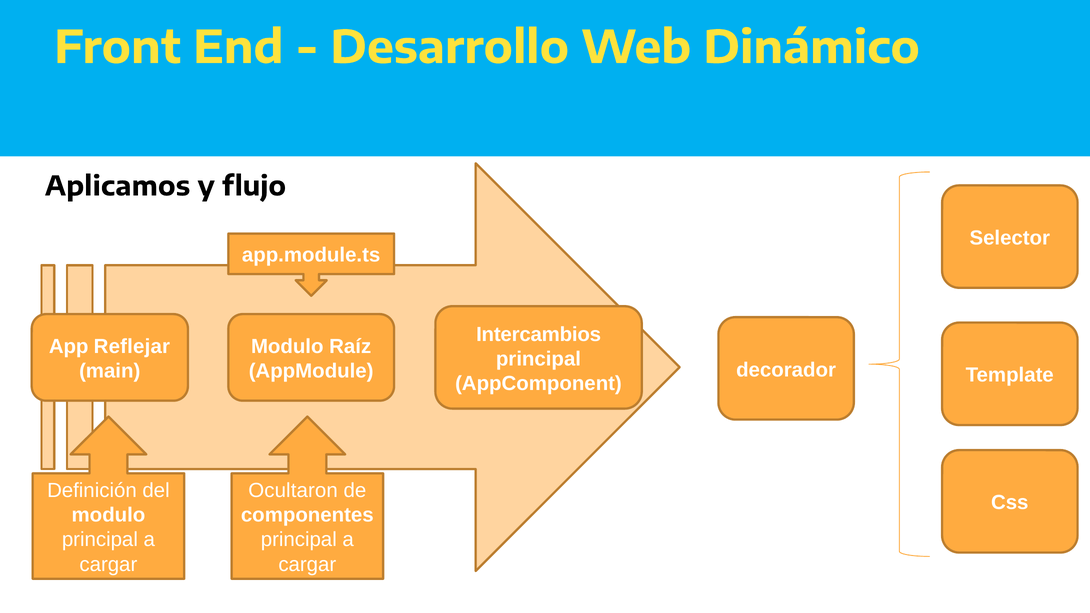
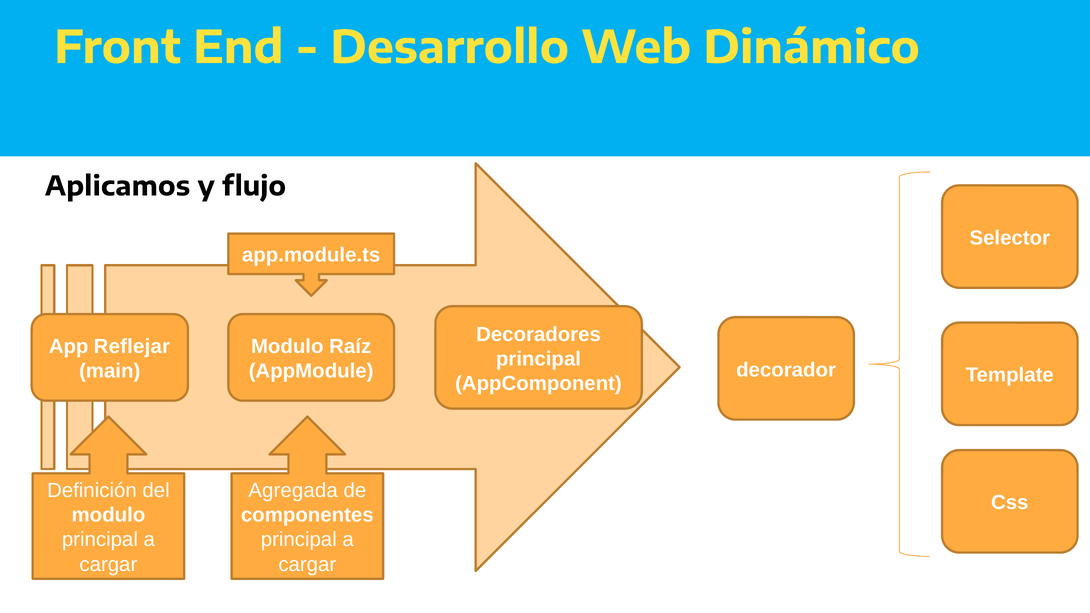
Intercambios: Intercambios -> Decoradores (539, 334)
Ocultaron: Ocultaron -> Agregada (293, 491)
